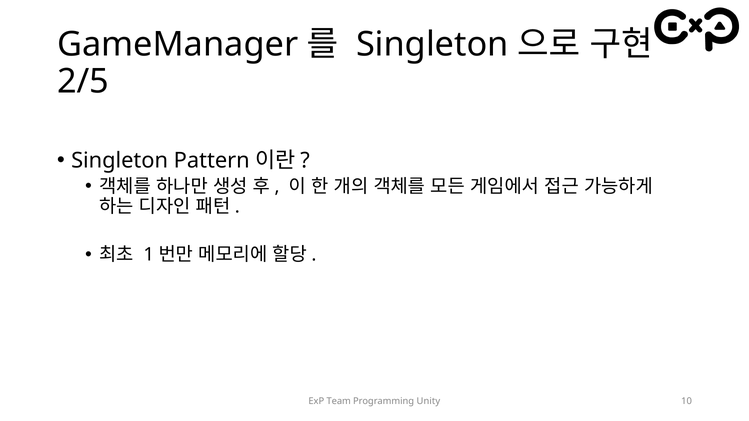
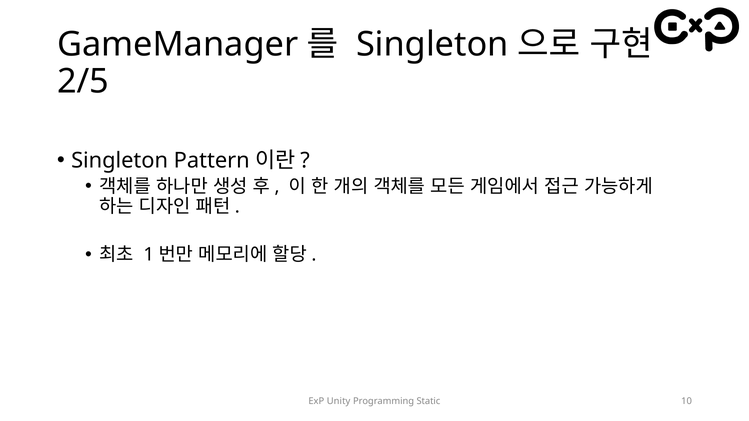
Team: Team -> Unity (339, 402)
Unity: Unity -> Static (428, 402)
